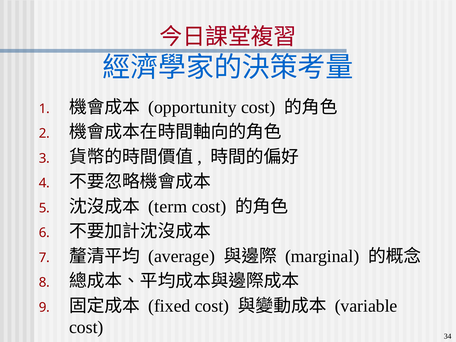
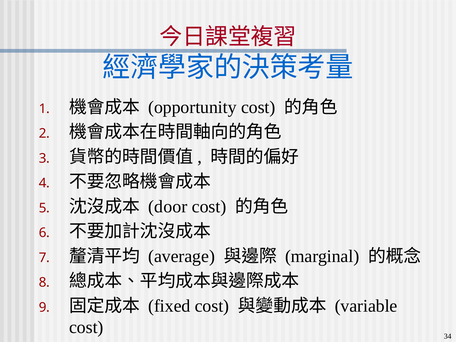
term: term -> door (168, 207)
